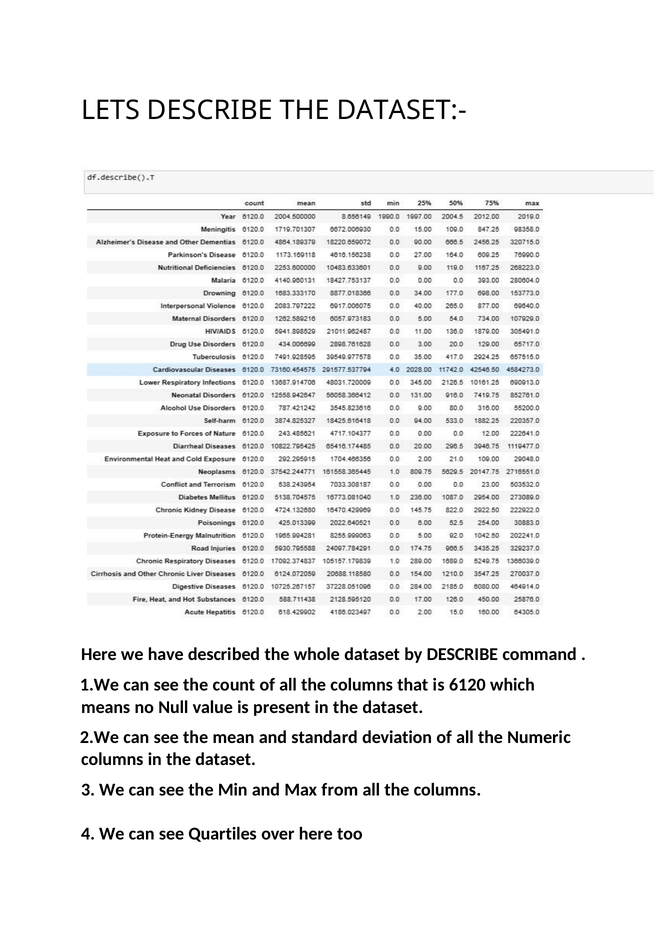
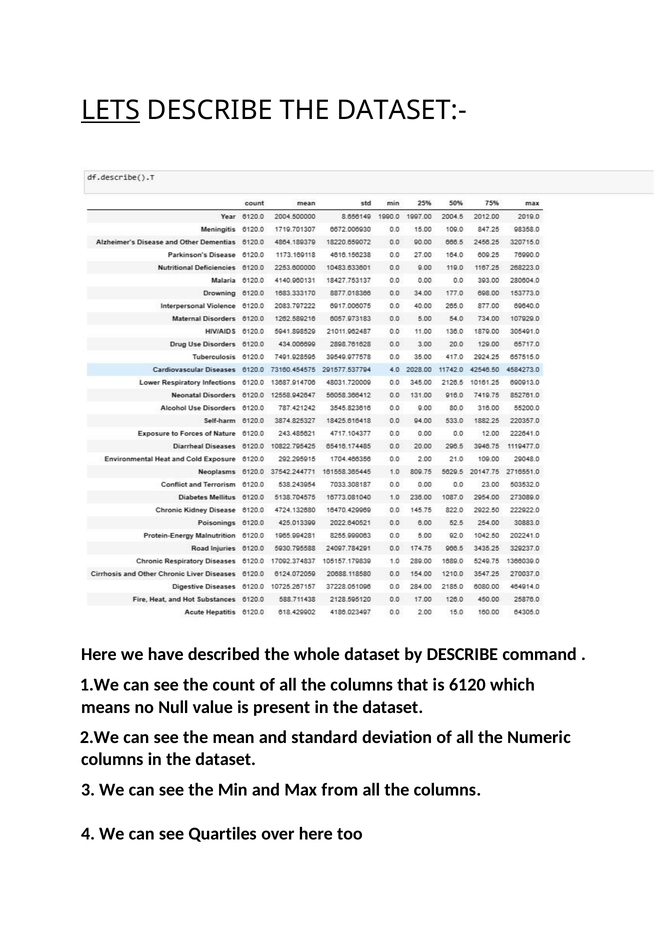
LETS underline: none -> present (111, 110)
